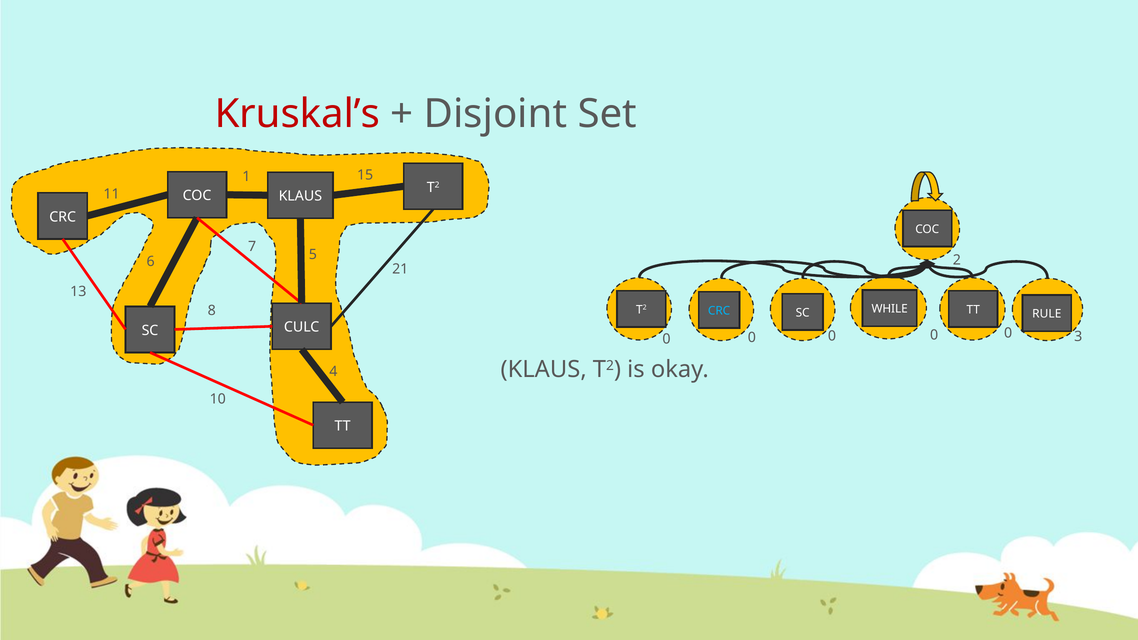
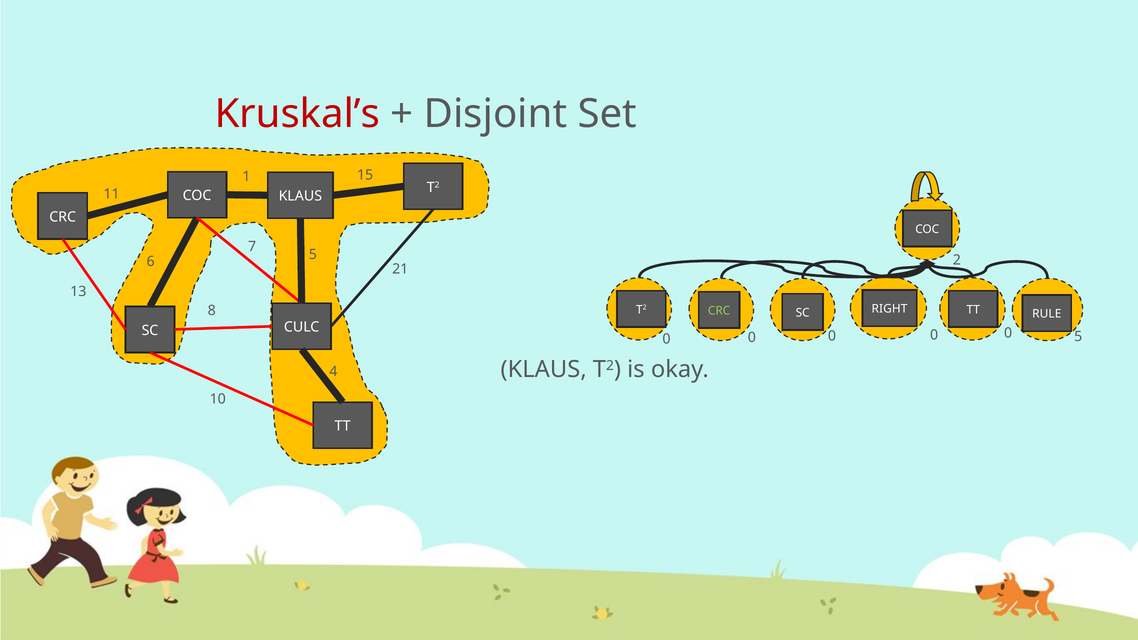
WHILE: WHILE -> RIGHT (890, 309)
CRC colour: light blue -> light green (719, 311)
0 3: 3 -> 5 (1078, 337)
